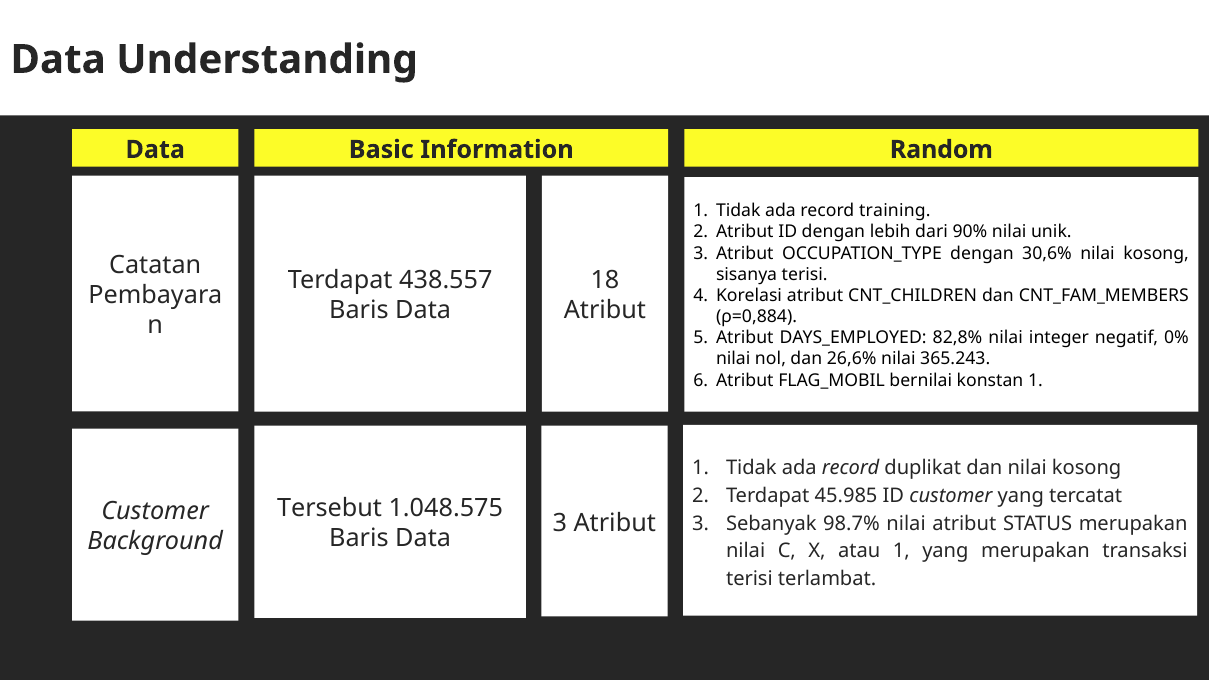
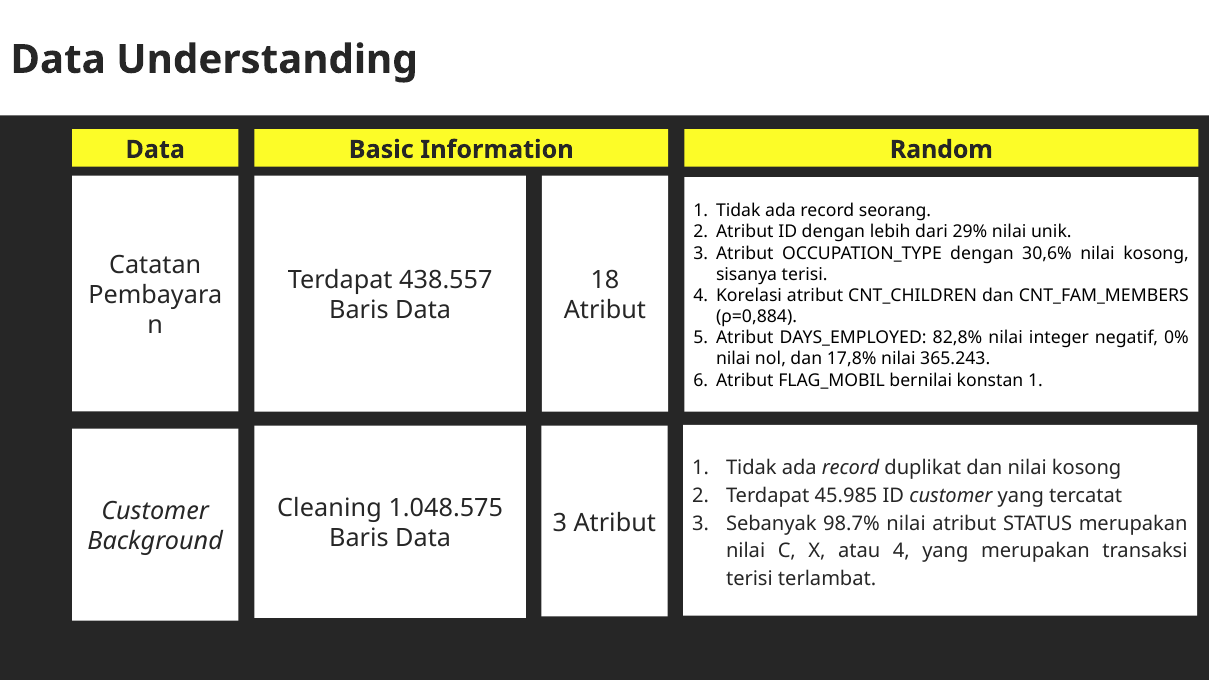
training: training -> seorang (895, 211)
90%: 90% -> 29% (970, 232)
26,6%: 26,6% -> 17,8% (852, 359)
Tersebut: Tersebut -> Cleaning (330, 508)
atau 1: 1 -> 4 (901, 551)
